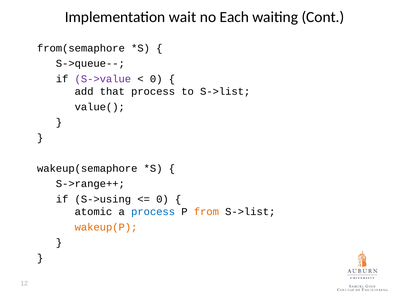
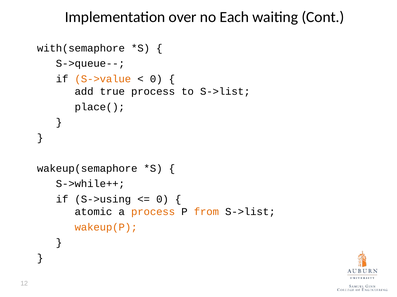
wait: wait -> over (183, 17)
from(semaphore: from(semaphore -> with(semaphore (81, 48)
S->value colour: purple -> orange (103, 79)
that: that -> true (112, 92)
value(: value( -> place( (100, 107)
S->range++: S->range++ -> S->while++ (90, 184)
process colour: blue -> orange (153, 212)
